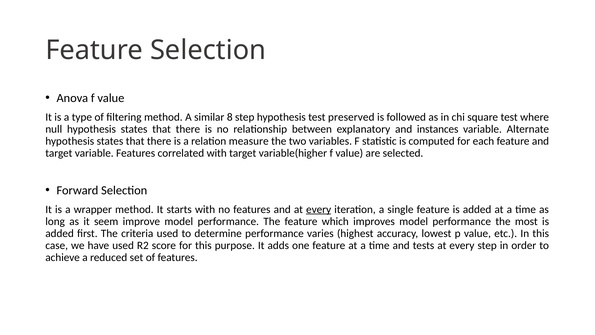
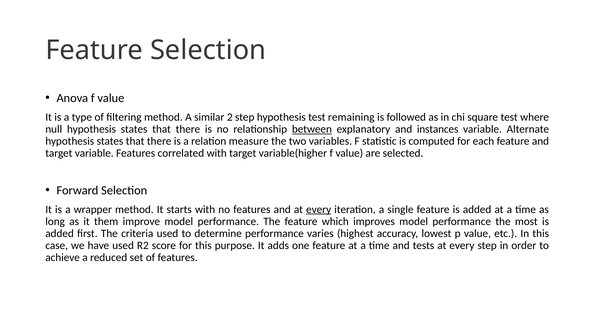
8: 8 -> 2 (230, 117)
preserved: preserved -> remaining (351, 117)
between underline: none -> present (312, 129)
seem: seem -> them (106, 221)
